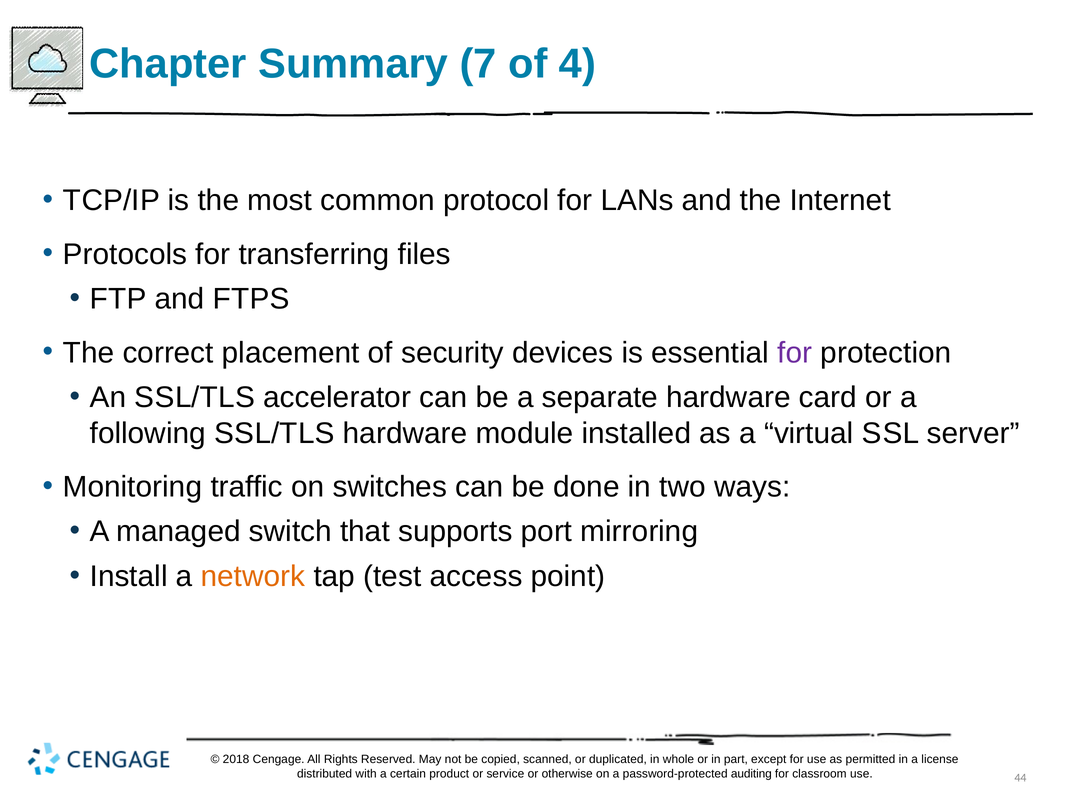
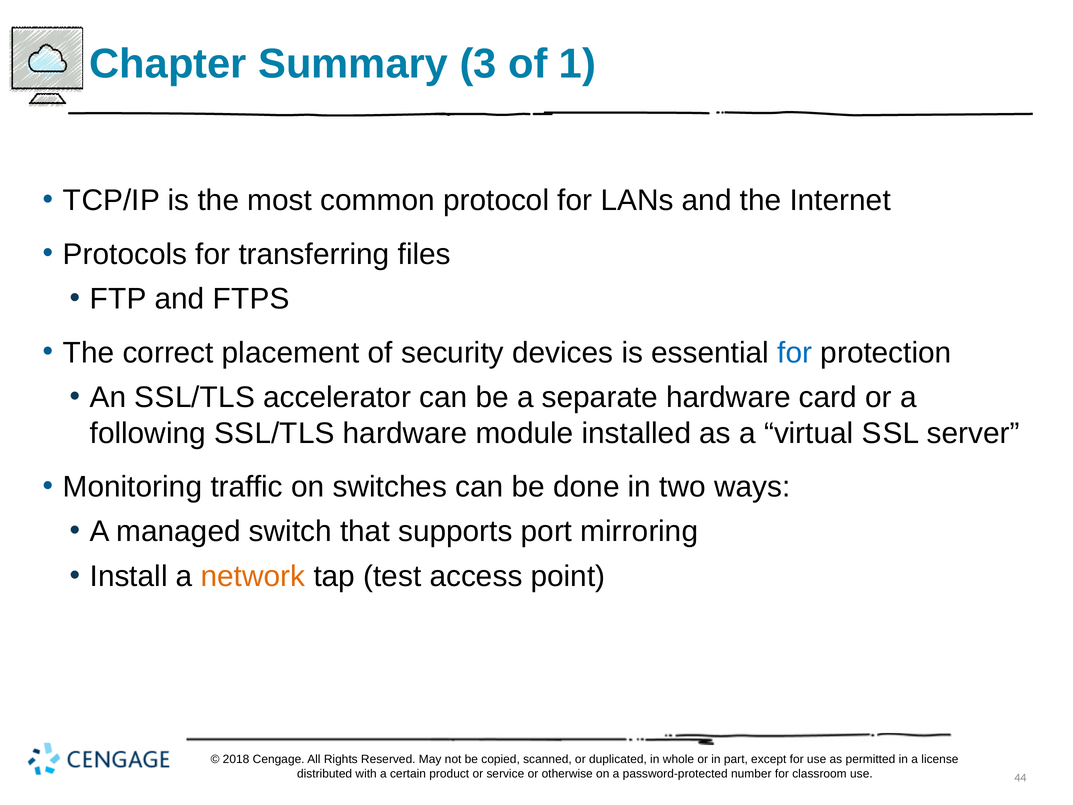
7: 7 -> 3 (478, 64)
4: 4 -> 1 (577, 64)
for colour: purple -> blue (795, 353)
auditing: auditing -> number (751, 773)
